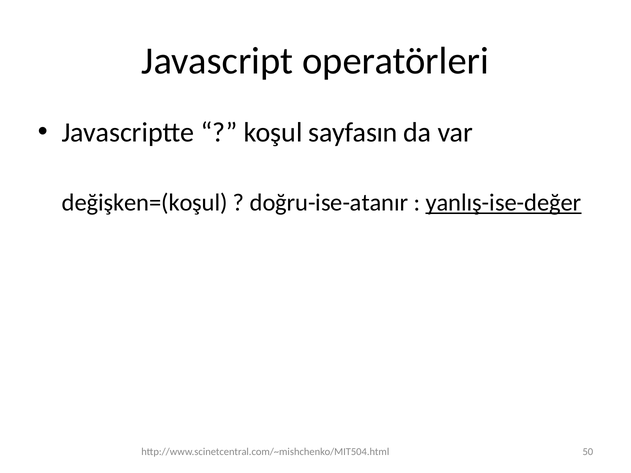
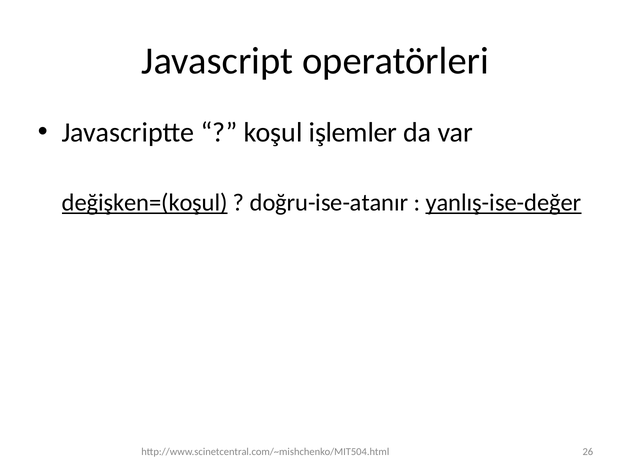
sayfasın: sayfasın -> işlemler (353, 132)
değişken=(koşul underline: none -> present (145, 203)
50: 50 -> 26 (588, 452)
